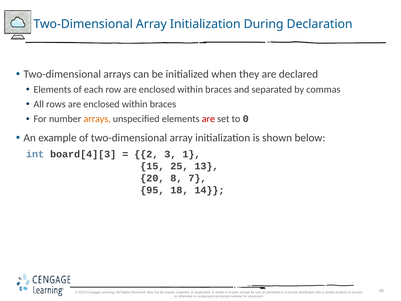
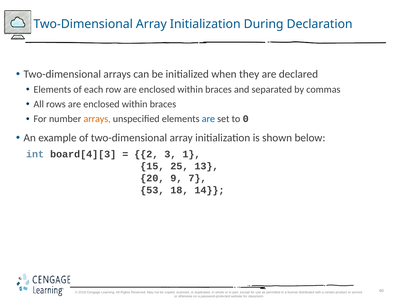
are colour: red -> blue (208, 119)
8: 8 -> 9 (176, 178)
95: 95 -> 53 (152, 190)
